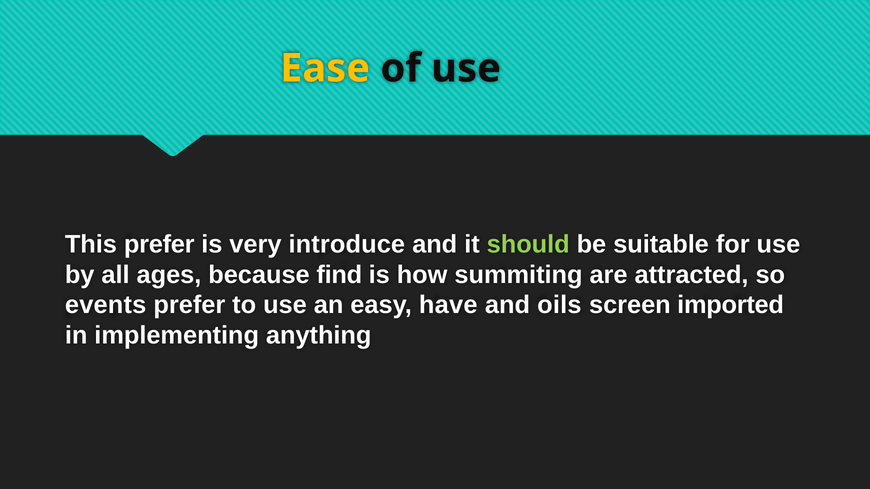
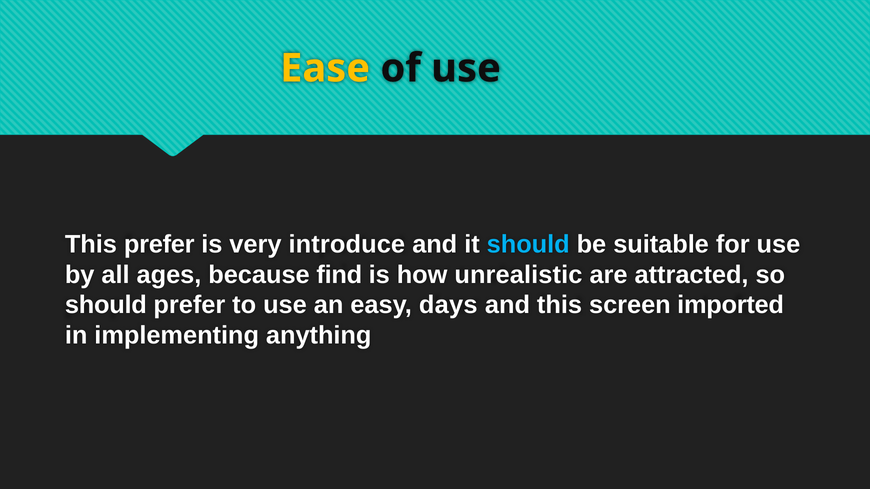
should colour: light green -> light blue (528, 244)
summiting: summiting -> unrealistic (518, 275)
events: events -> should (106, 305)
have: have -> days (448, 305)
and oils: oils -> this (560, 305)
